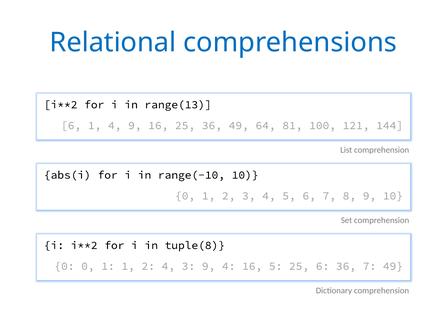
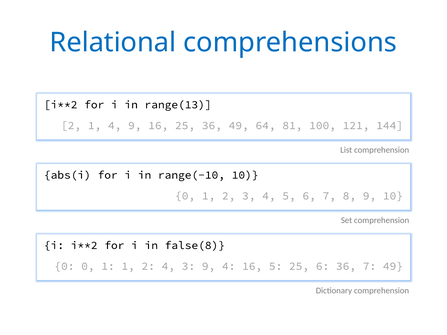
6: 6 -> 2 (71, 126)
tuple(8: tuple(8 -> false(8 (195, 245)
